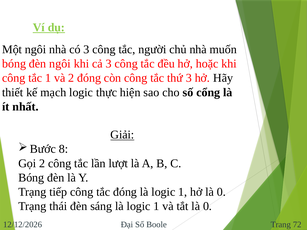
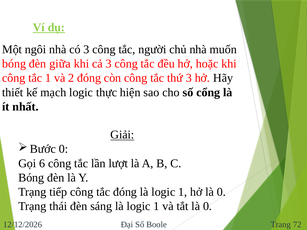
đèn ngôi: ngôi -> giữa (60, 64)
8: 8 -> 0 (63, 149)
Gọi 2: 2 -> 6 (42, 164)
